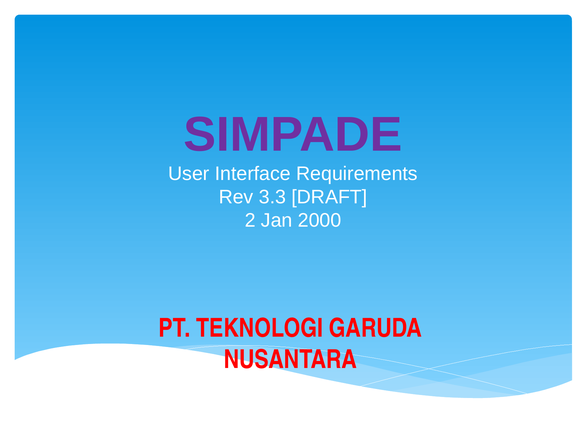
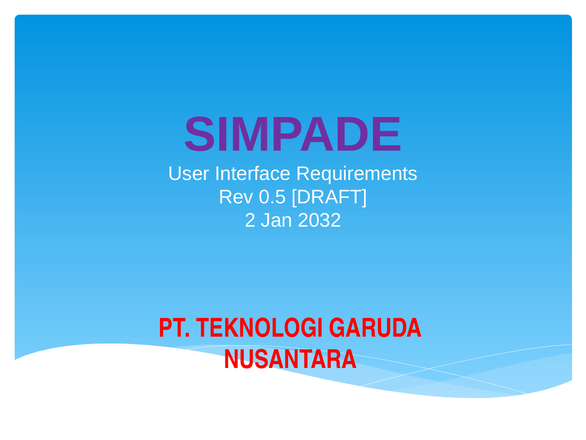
3.3: 3.3 -> 0.5 (272, 197)
2000: 2000 -> 2032 (320, 220)
